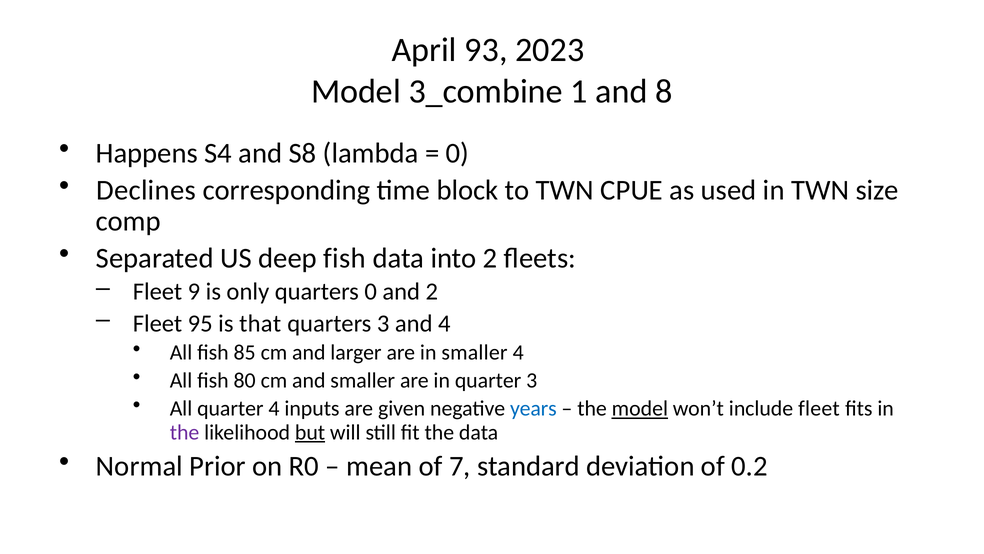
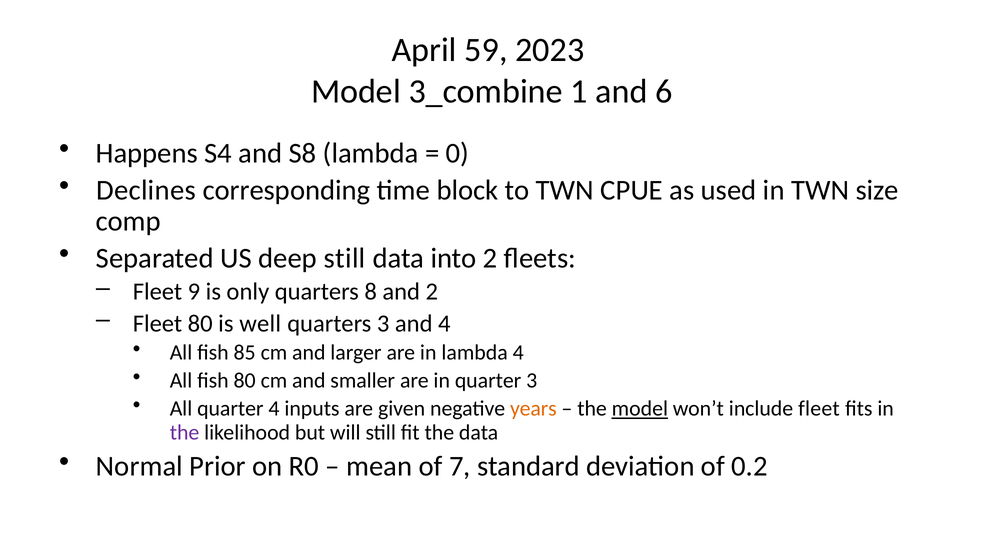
93: 93 -> 59 (486, 50)
8: 8 -> 6 (664, 91)
deep fish: fish -> still (345, 258)
quarters 0: 0 -> 8 (371, 291)
Fleet 95: 95 -> 80 (200, 323)
that: that -> well (260, 323)
in smaller: smaller -> lambda (475, 352)
years colour: blue -> orange (533, 408)
but underline: present -> none (310, 432)
